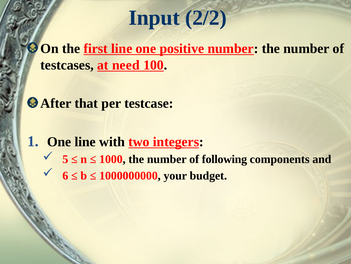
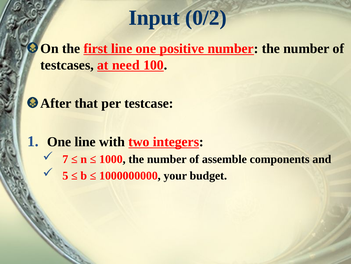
2/2: 2/2 -> 0/2 (206, 18)
5: 5 -> 7 (65, 159)
following: following -> assemble (224, 159)
6: 6 -> 5 (65, 175)
